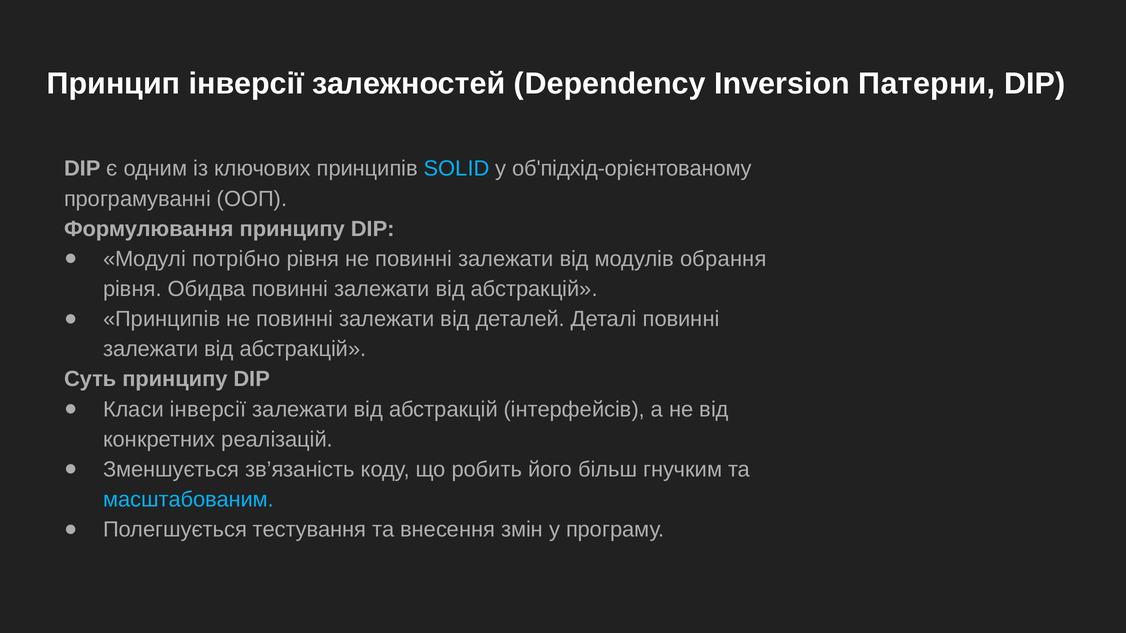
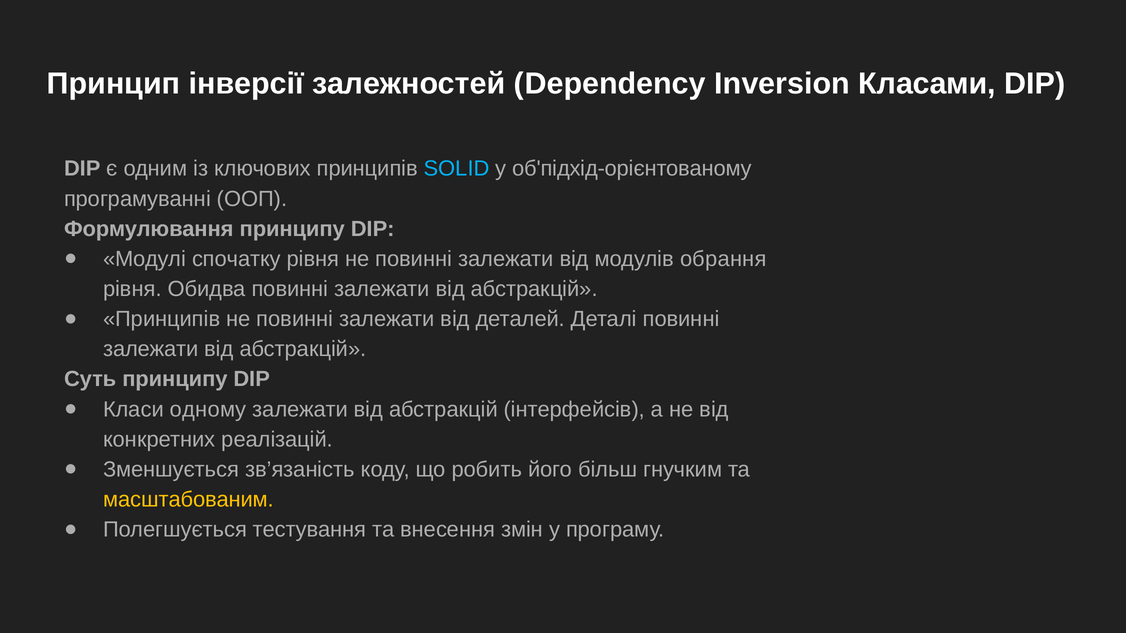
Патерни: Патерни -> Класами (927, 84)
потрібно: потрібно -> спочатку (236, 259)
Класи інверсії: інверсії -> одному (208, 410)
масштабованим colour: light blue -> yellow (189, 500)
